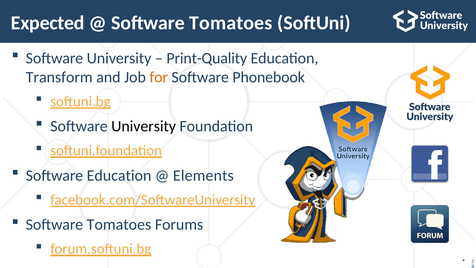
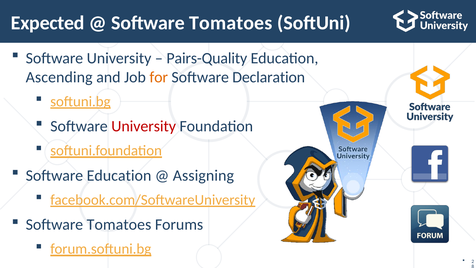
Print-Quality: Print-Quality -> Pairs-Quality (207, 58)
Transform: Transform -> Ascending (59, 77)
Phonebook: Phonebook -> Declaration (269, 77)
University colour: black -> red (144, 126)
Elements: Elements -> Assigning (203, 175)
